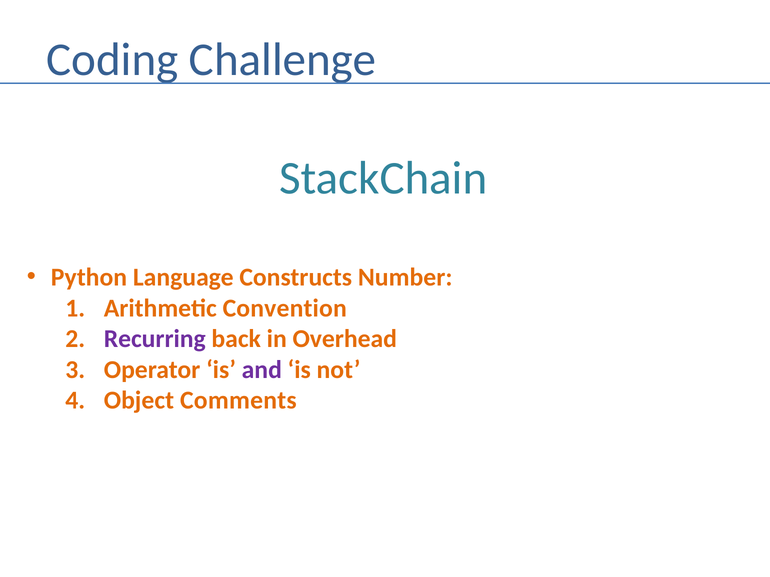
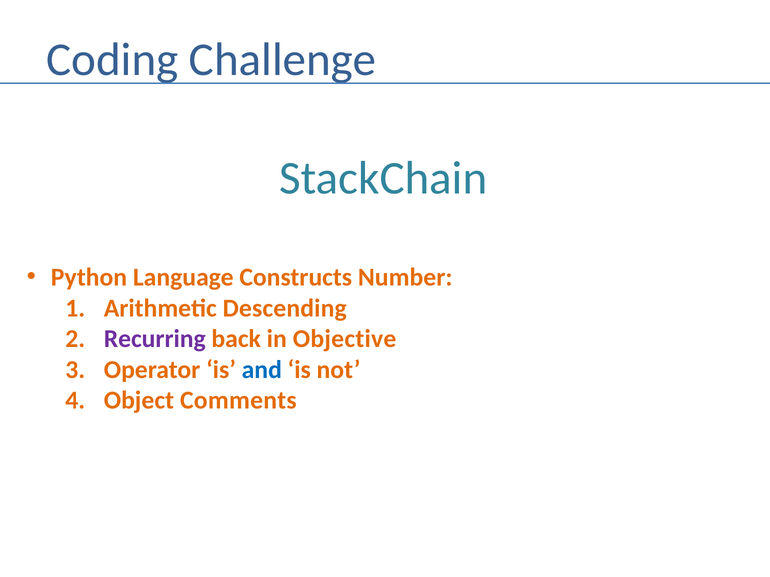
Convention: Convention -> Descending (285, 308)
Overhead: Overhead -> Objective (345, 339)
and colour: purple -> blue (262, 370)
